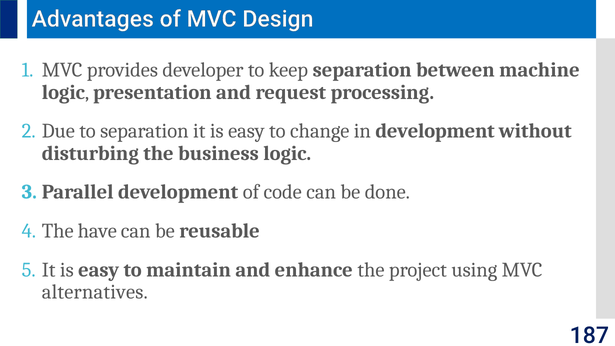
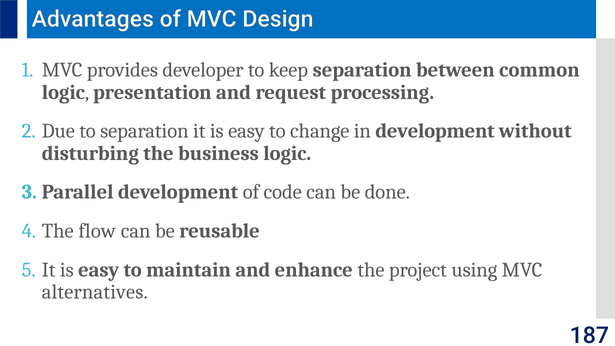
machine: machine -> common (539, 70)
have: have -> flow (97, 231)
